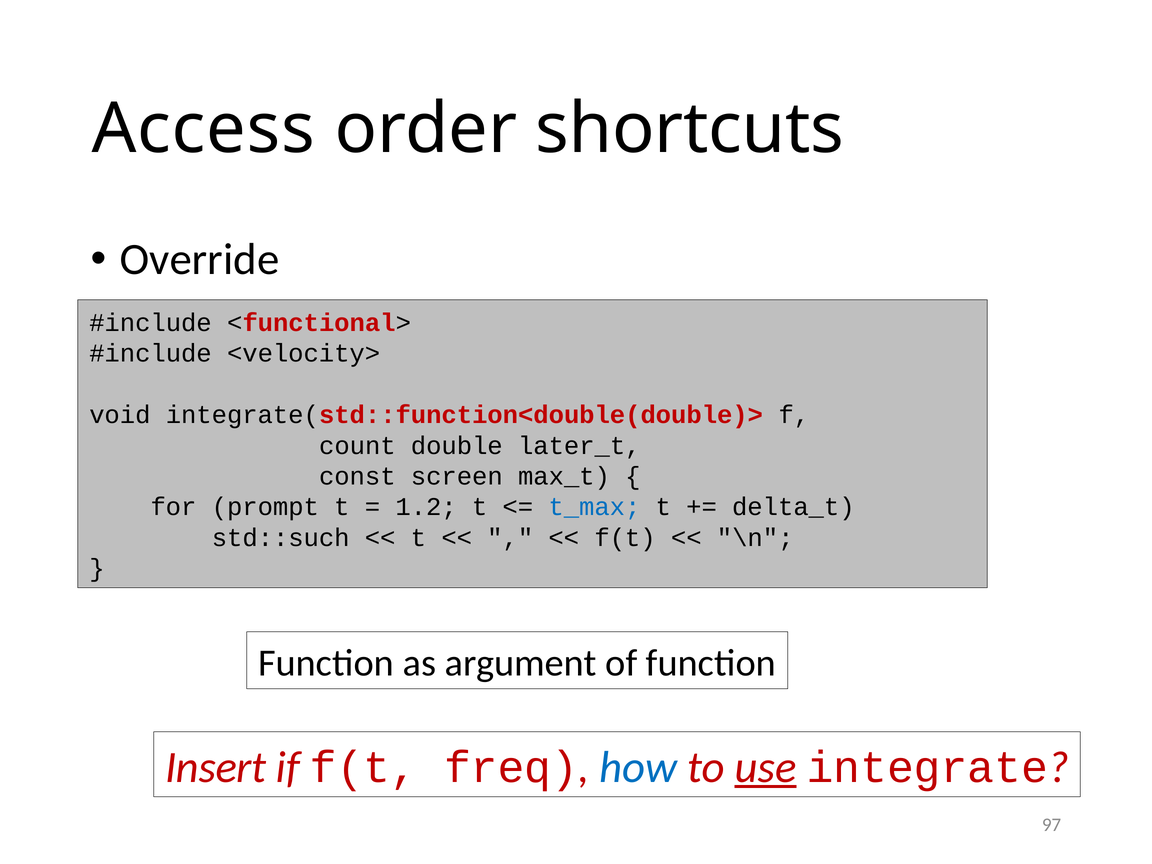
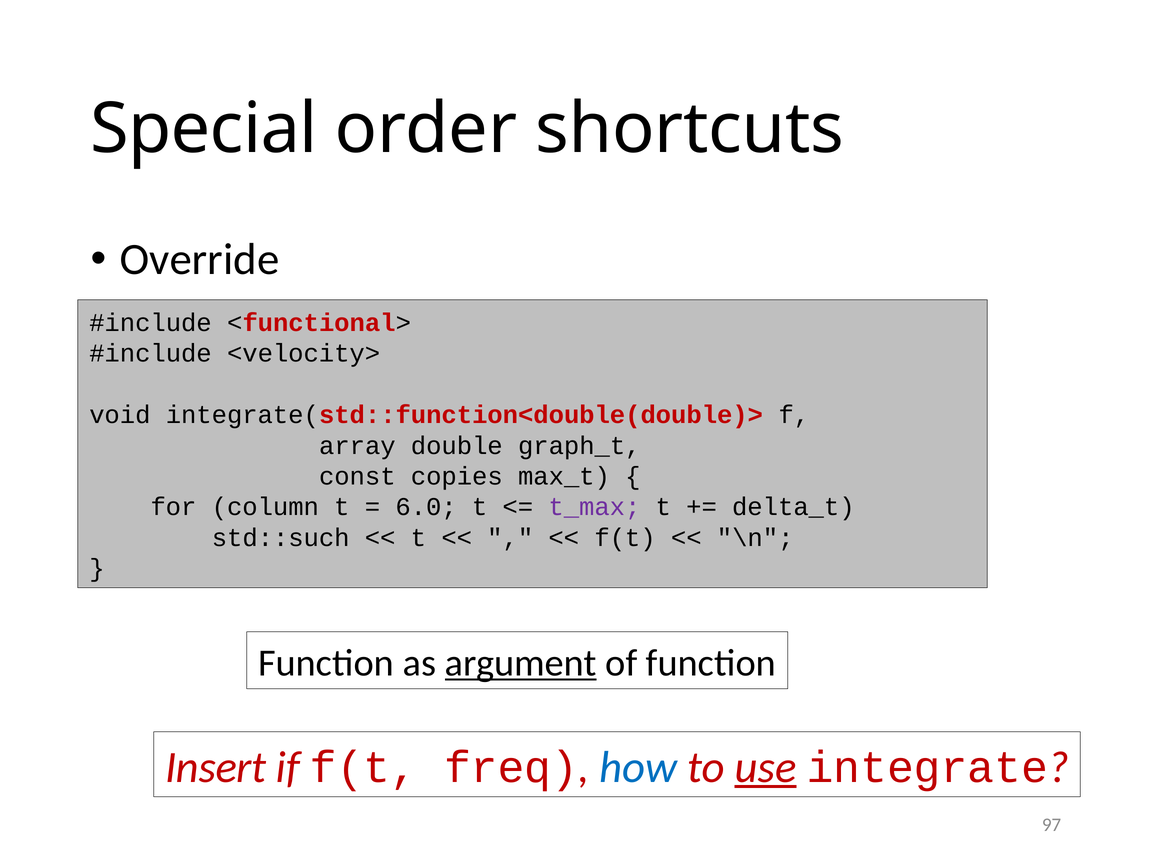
Access: Access -> Special (204, 129)
count: count -> array (357, 446)
later_t: later_t -> graph_t (579, 446)
screen: screen -> copies (457, 476)
prompt: prompt -> column (265, 507)
1.2: 1.2 -> 6.0 (426, 507)
t_max colour: blue -> purple (594, 507)
argument underline: none -> present (521, 663)
